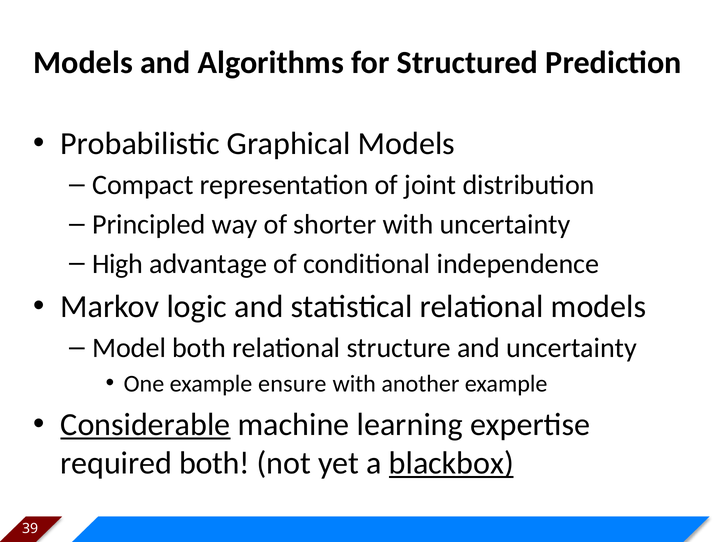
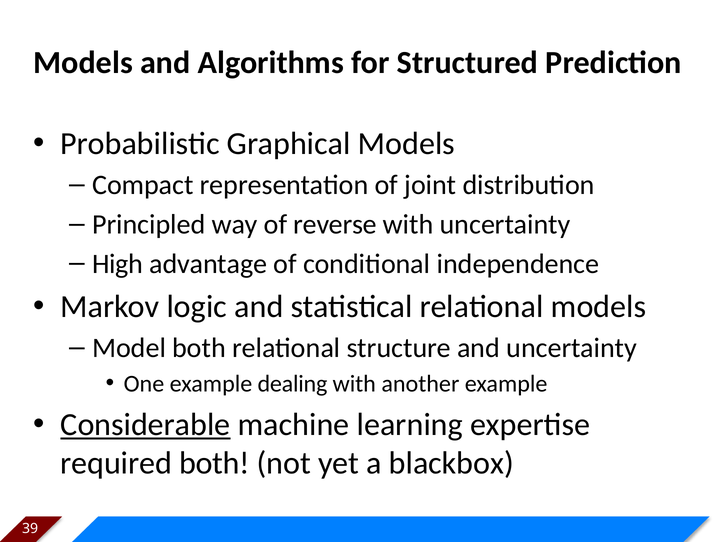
shorter: shorter -> reverse (335, 225)
ensure: ensure -> dealing (292, 384)
blackbox underline: present -> none (451, 463)
